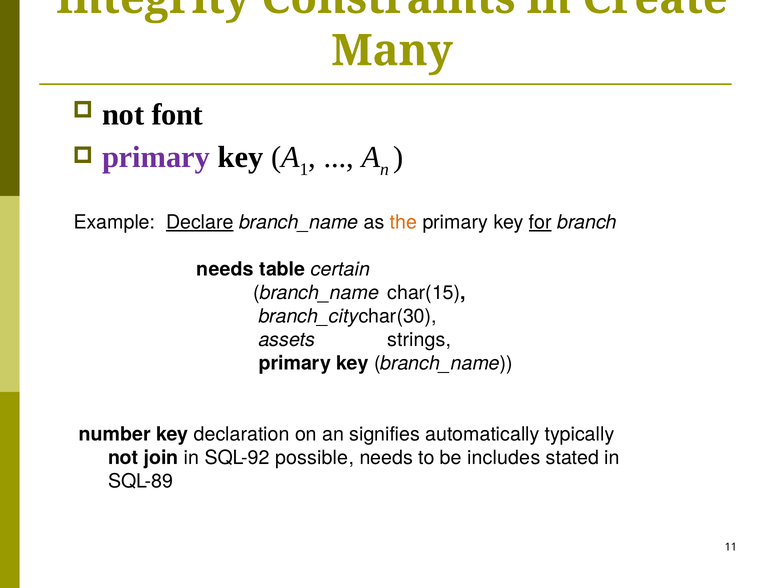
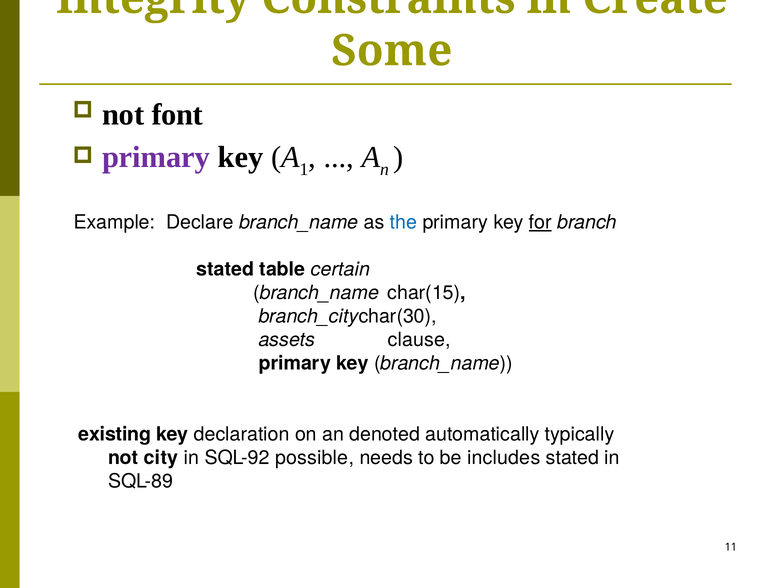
Many: Many -> Some (392, 51)
Declare underline: present -> none (200, 222)
the colour: orange -> blue (404, 222)
needs: needs -> stated (225, 269)
strings: strings -> clause (419, 340)
number: number -> existing (115, 434)
signifies: signifies -> denoted (385, 434)
join: join -> city (161, 458)
